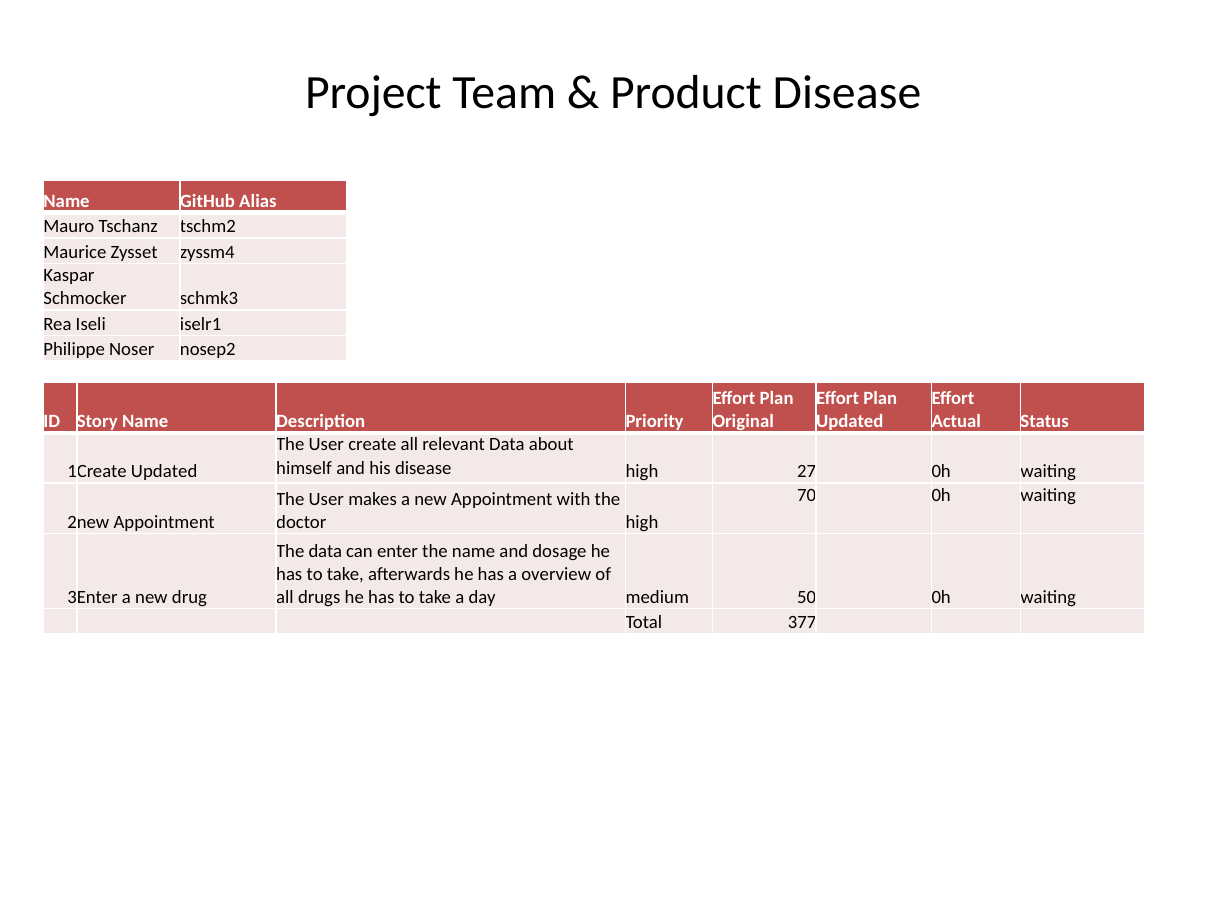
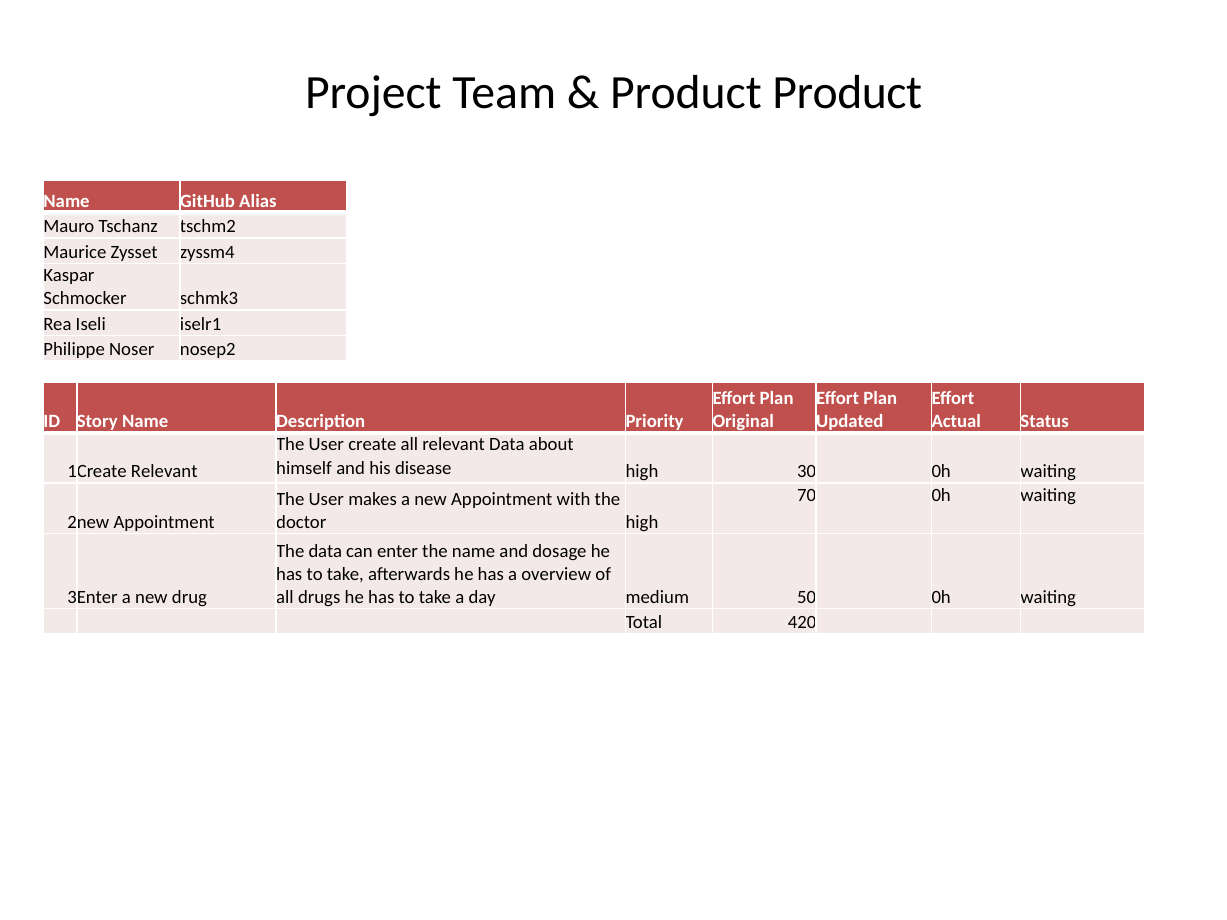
Product Disease: Disease -> Product (847, 92)
27: 27 -> 30 (807, 472)
Updated: Updated -> Relevant (164, 472)
377: 377 -> 420 (802, 622)
